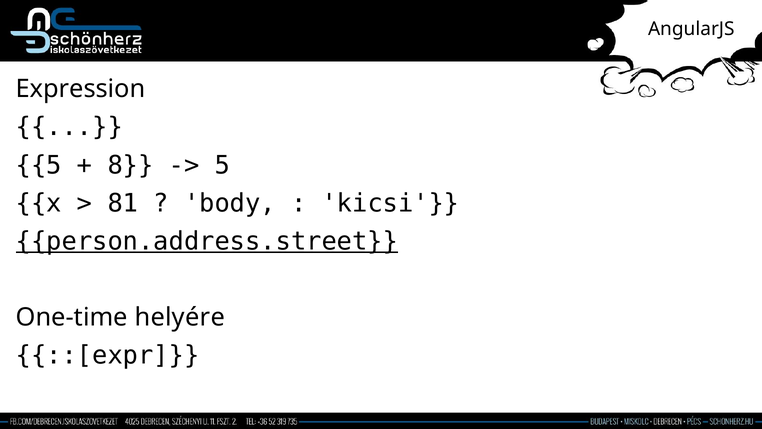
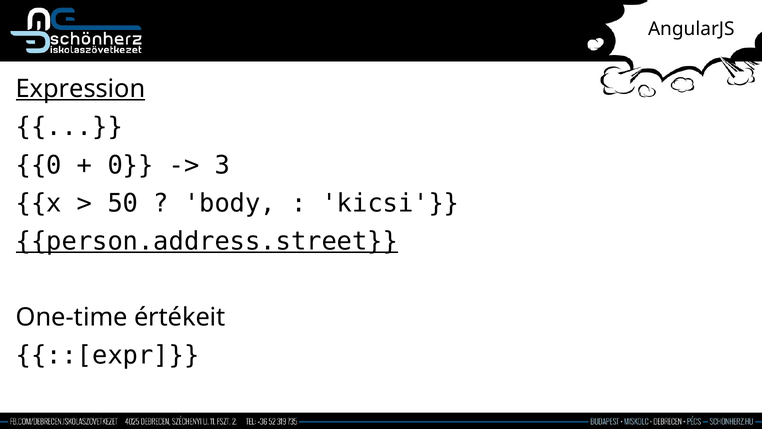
Expression underline: none -> present (81, 89)
5: 5 -> 0 (39, 165)
8: 8 -> 0 (131, 165)
5: 5 -> 3 (222, 165)
81: 81 -> 50 (123, 203)
helyére: helyére -> értékeit (180, 317)
